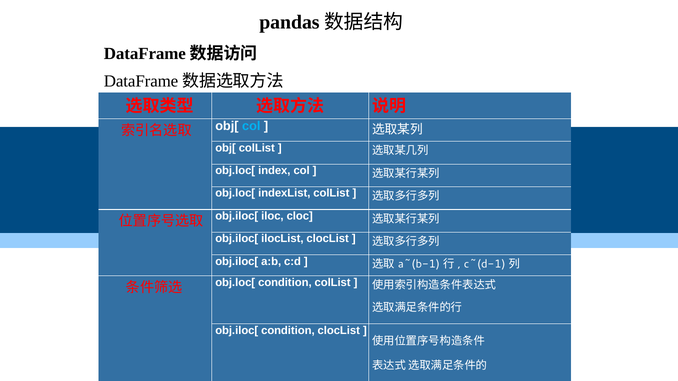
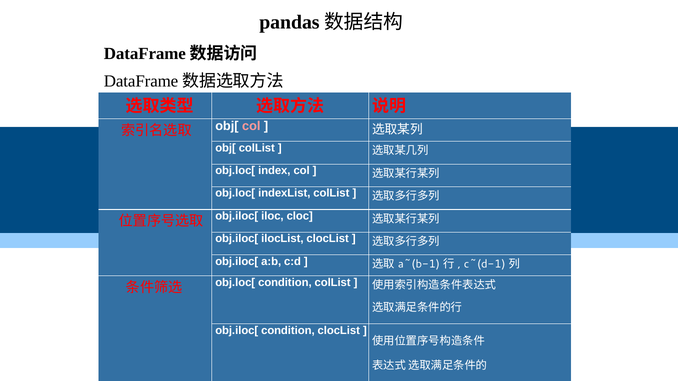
col colour: light blue -> pink (251, 126)
